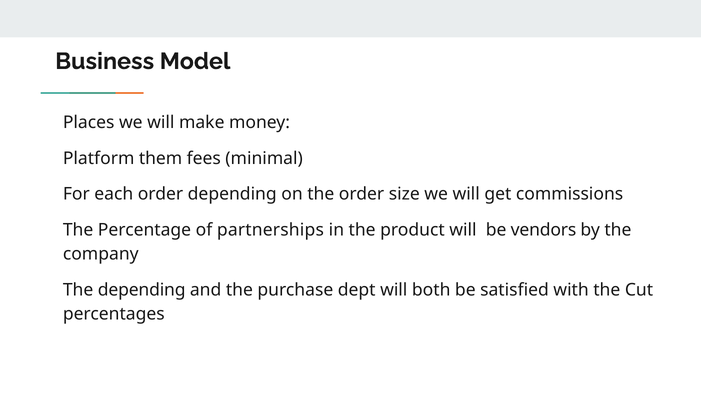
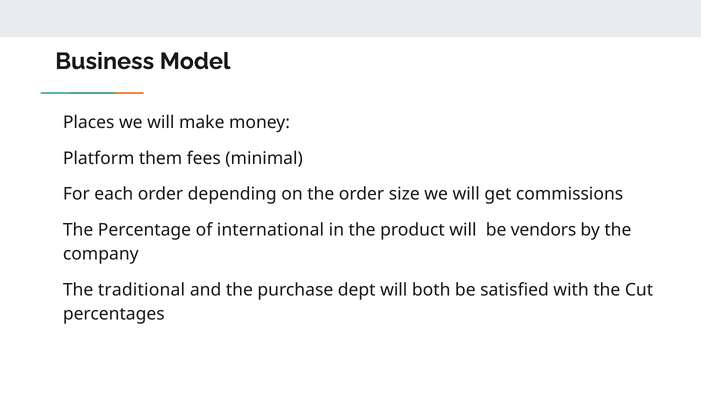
partnerships: partnerships -> international (270, 230)
The depending: depending -> traditional (142, 290)
